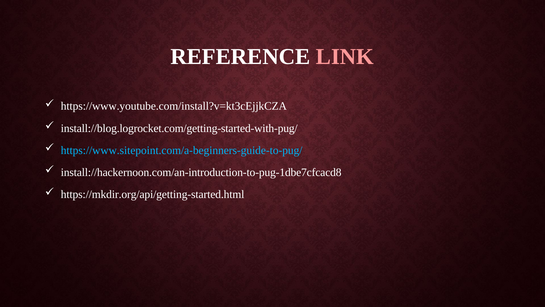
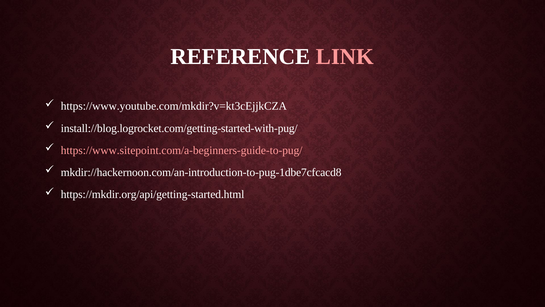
https://www.youtube.com/install?v=kt3cEjjkCZA: https://www.youtube.com/install?v=kt3cEjjkCZA -> https://www.youtube.com/mkdir?v=kt3cEjjkCZA (174, 106)
https://www.sitepoint.com/a-beginners-guide-to-pug/ colour: light blue -> pink (182, 150)
install://hackernoon.com/an-introduction-to-pug-1dbe7cfcacd8: install://hackernoon.com/an-introduction-to-pug-1dbe7cfcacd8 -> mkdir://hackernoon.com/an-introduction-to-pug-1dbe7cfcacd8 (201, 172)
